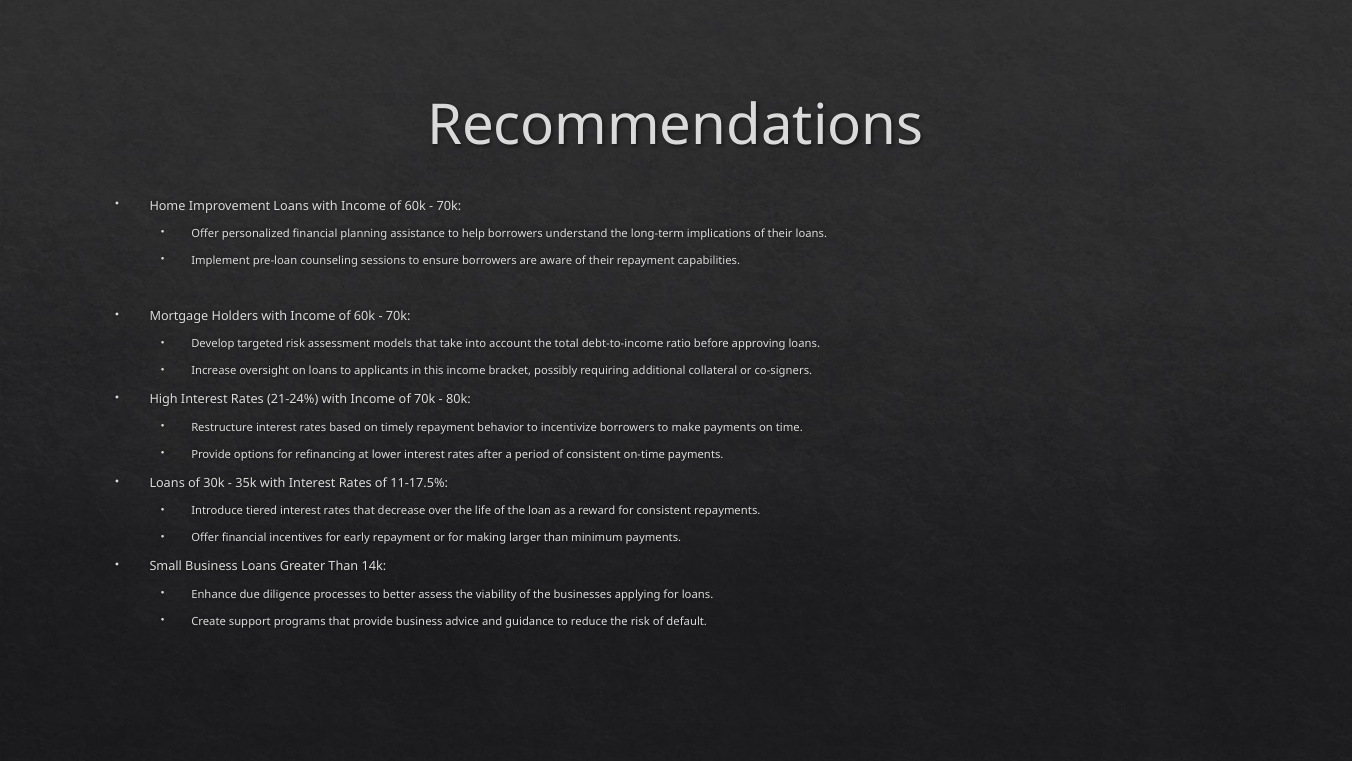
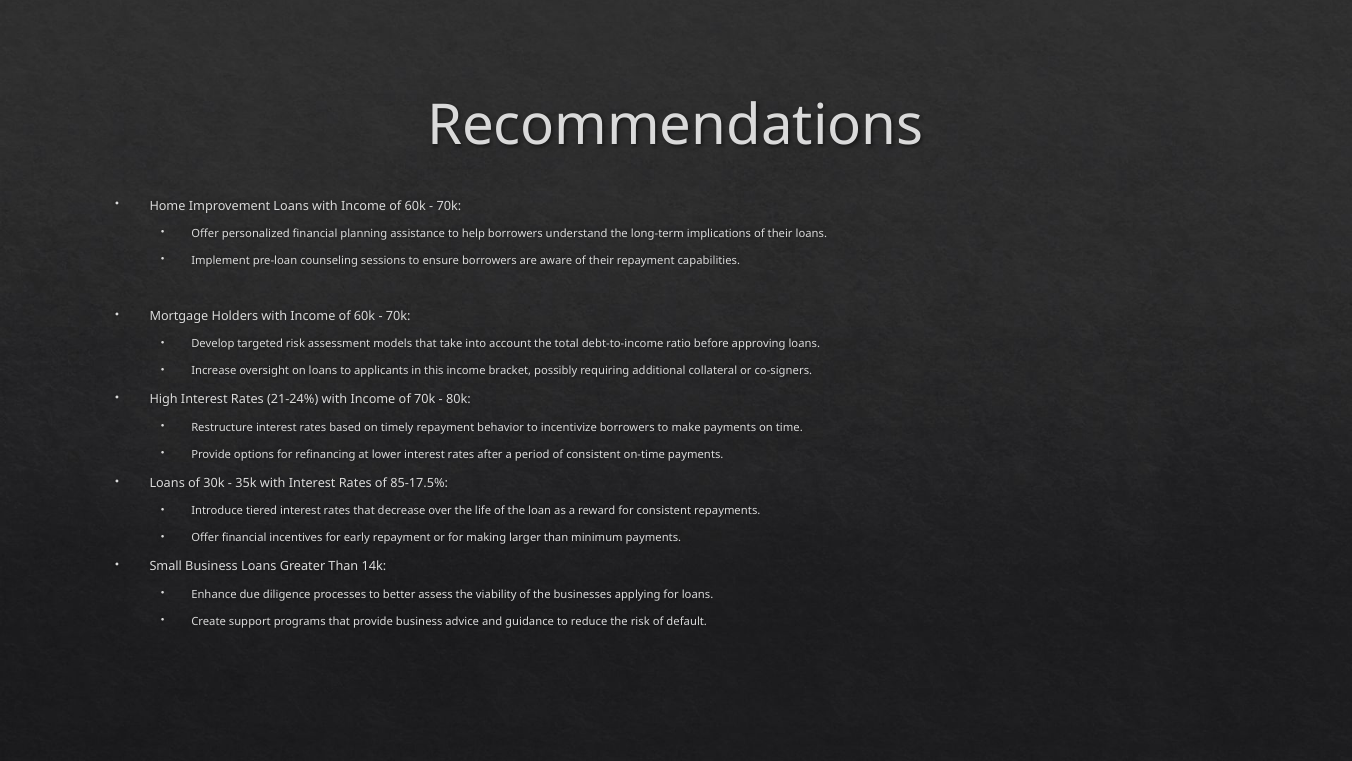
11-17.5%: 11-17.5% -> 85-17.5% (419, 483)
